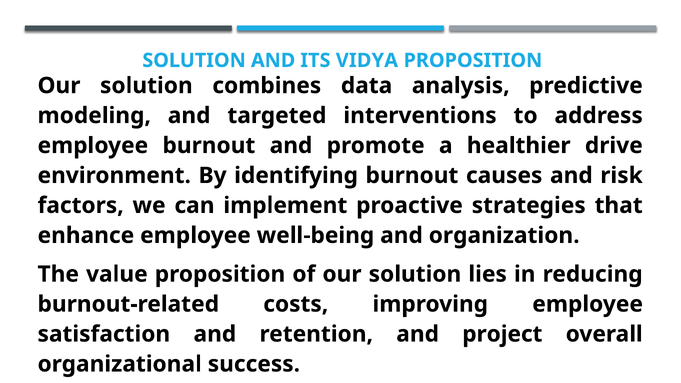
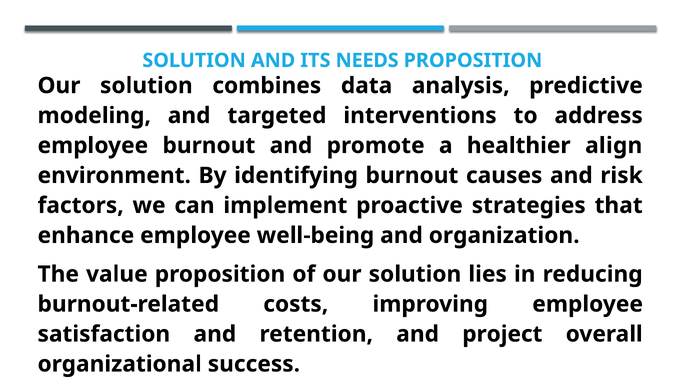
VIDYA: VIDYA -> NEEDS (367, 60)
drive: drive -> align (614, 146)
